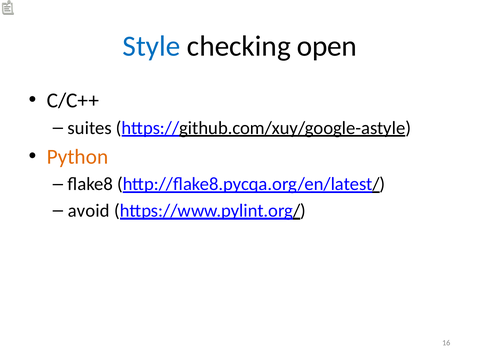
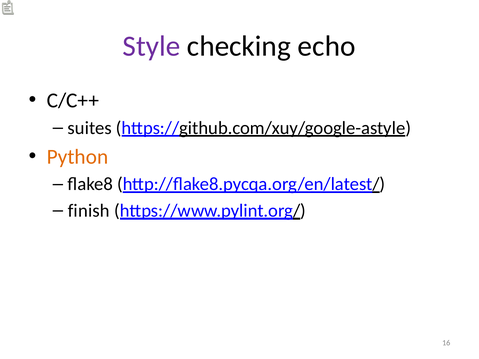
Style colour: blue -> purple (151, 46)
open: open -> echo (327, 46)
avoid: avoid -> finish (89, 211)
